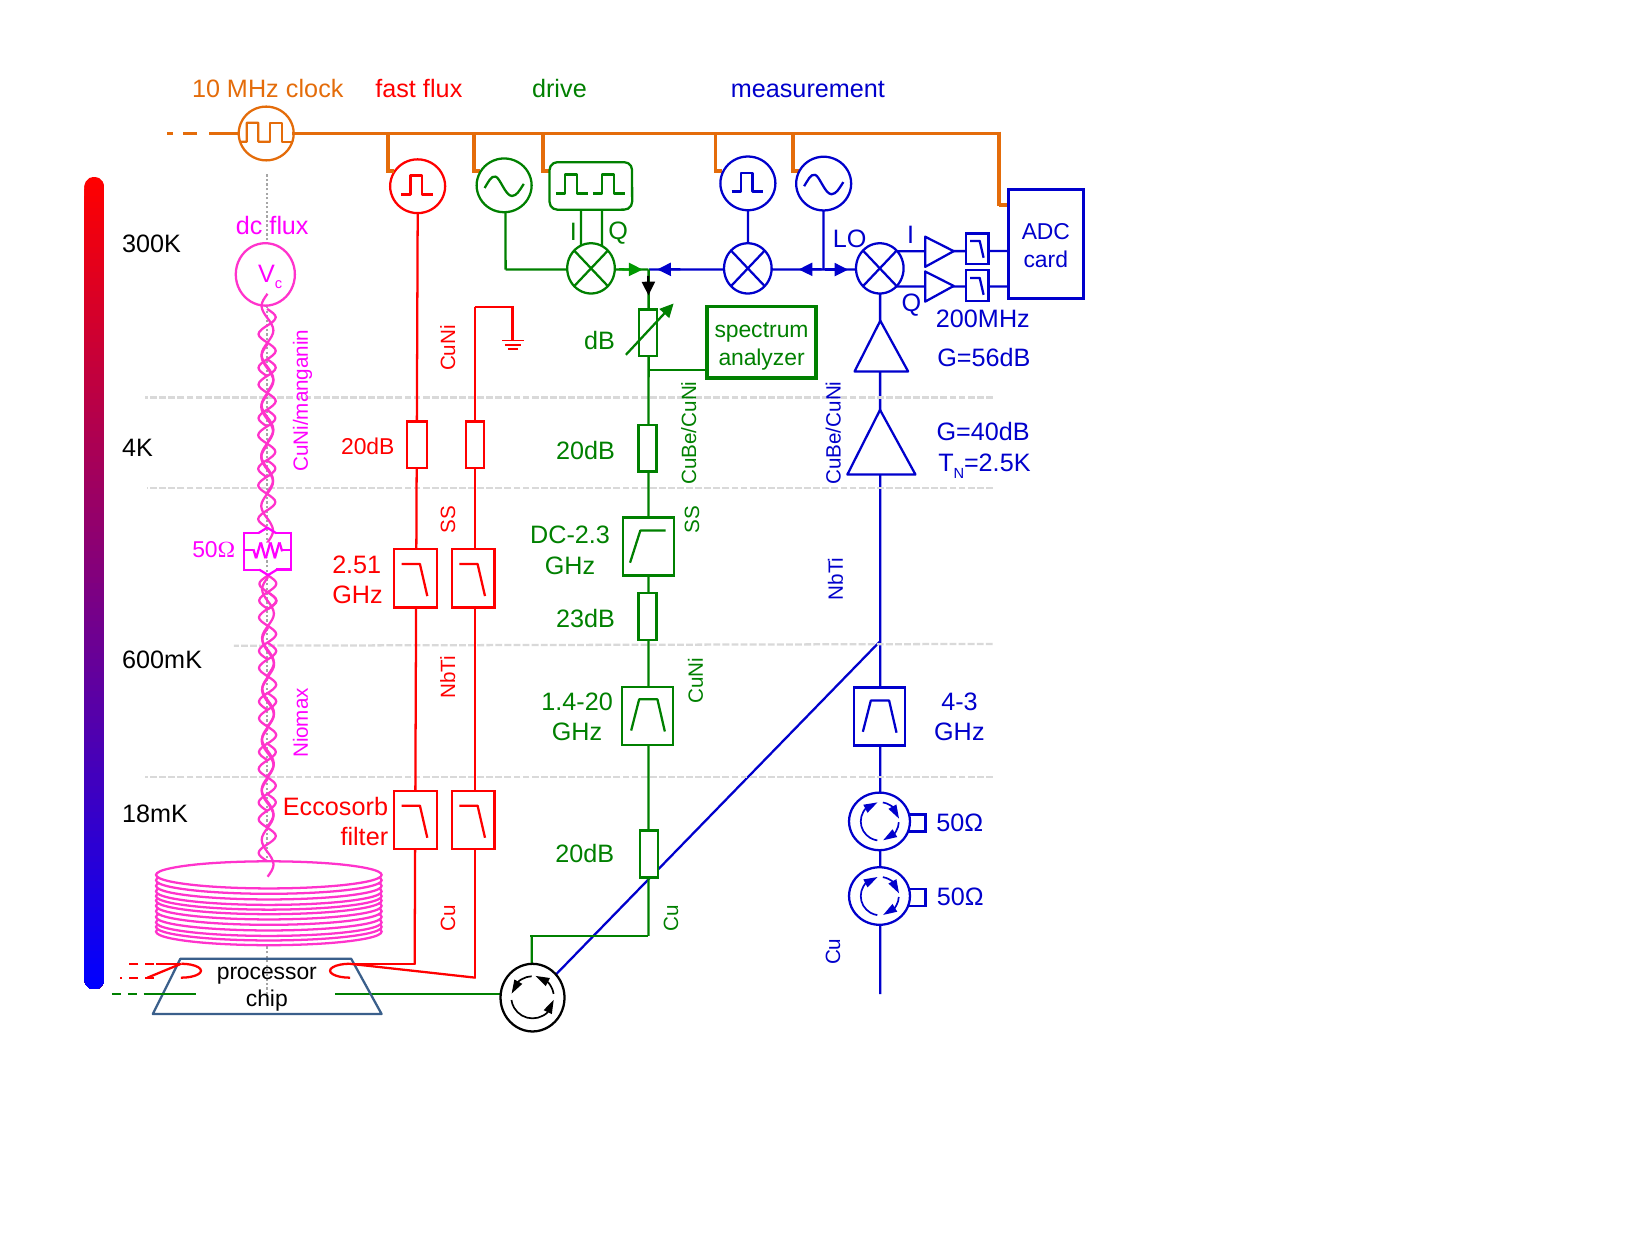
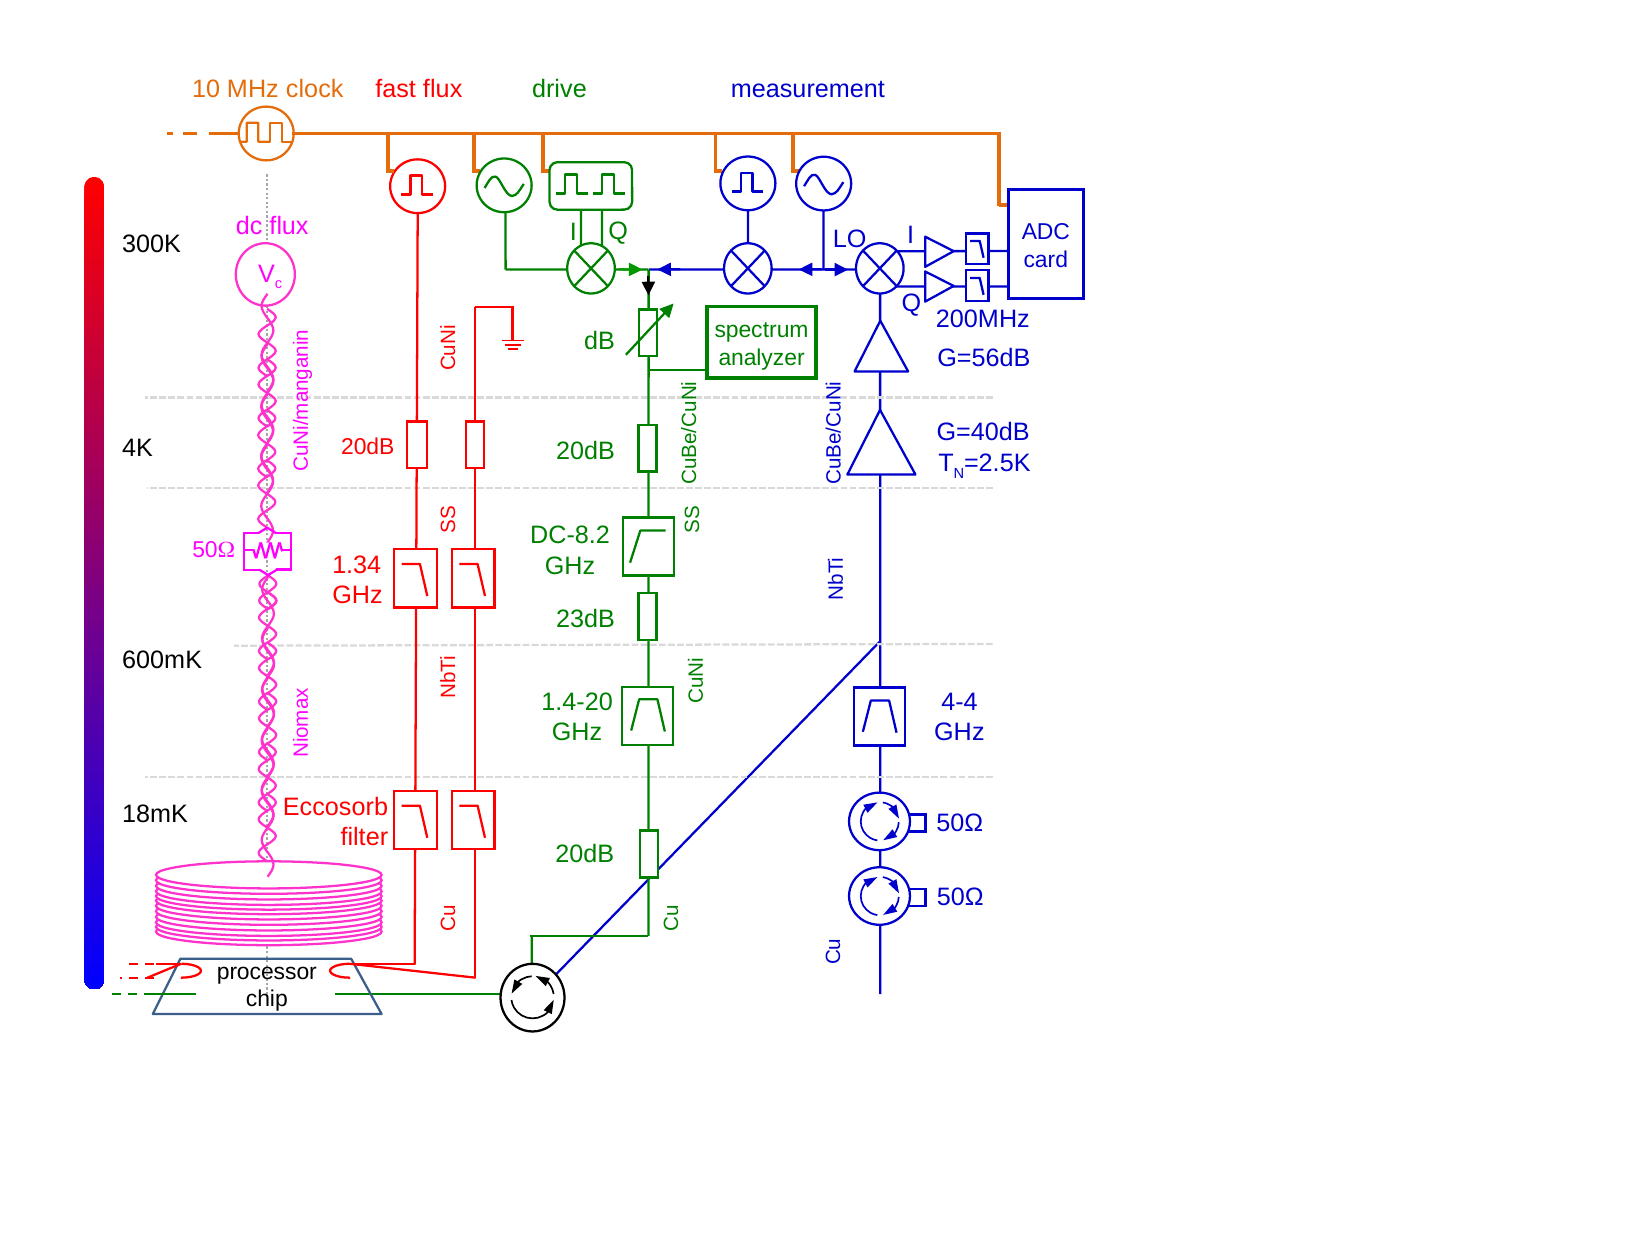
DC-2.3: DC-2.3 -> DC-8.2 (570, 536)
2.51: 2.51 -> 1.34 (357, 565)
4-3: 4-3 -> 4-4 (959, 702)
